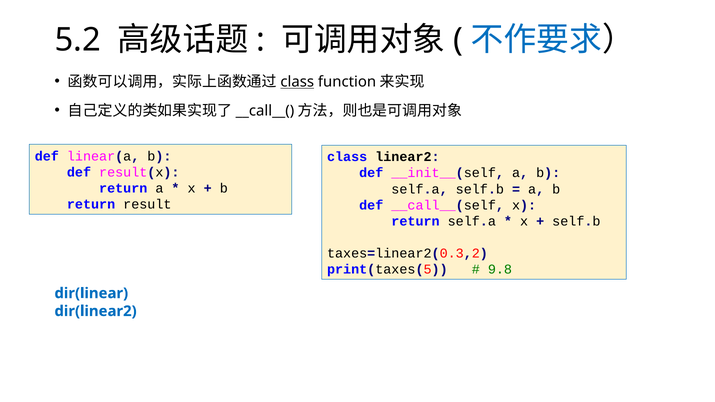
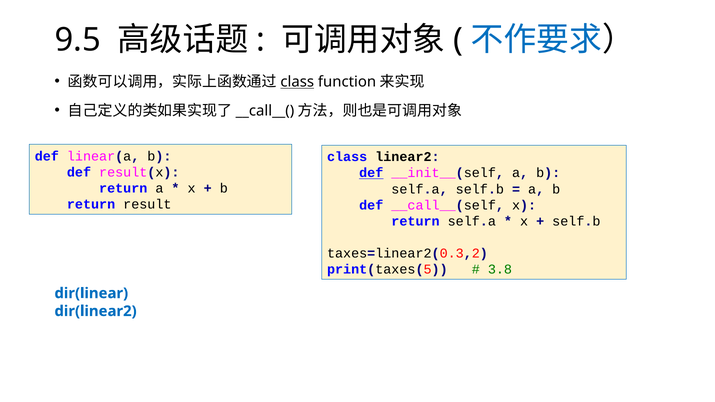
5.2: 5.2 -> 9.5 (78, 40)
def underline: none -> present (371, 173)
9.8: 9.8 -> 3.8 (500, 270)
